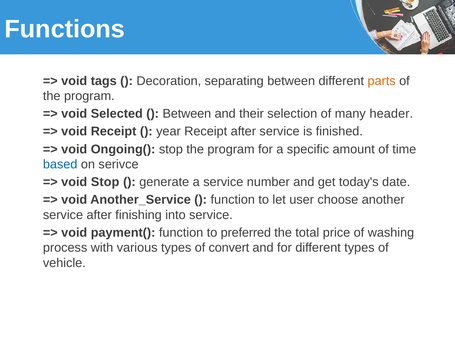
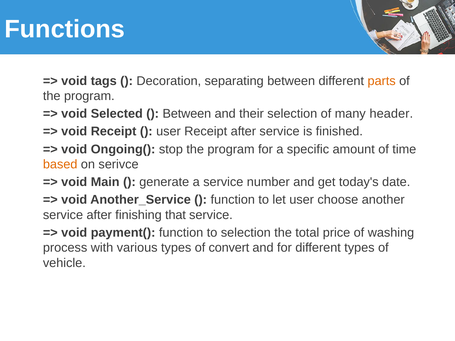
year: year -> user (168, 132)
based colour: blue -> orange (60, 164)
void Stop: Stop -> Main (105, 182)
into: into -> that (176, 215)
to preferred: preferred -> selection (246, 233)
